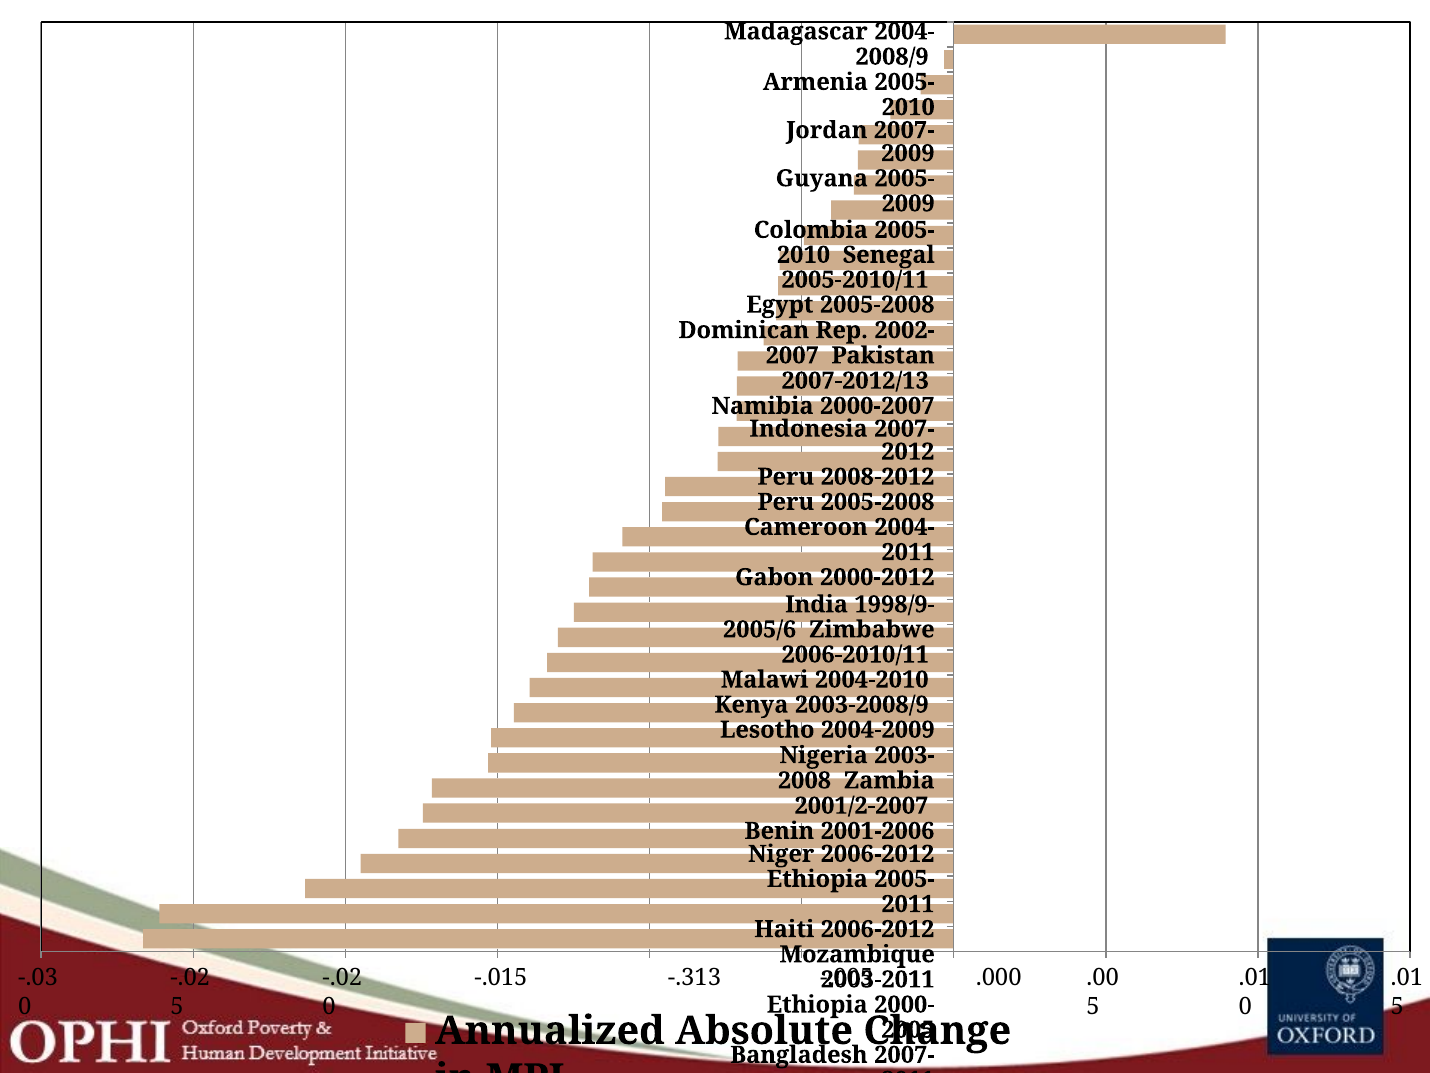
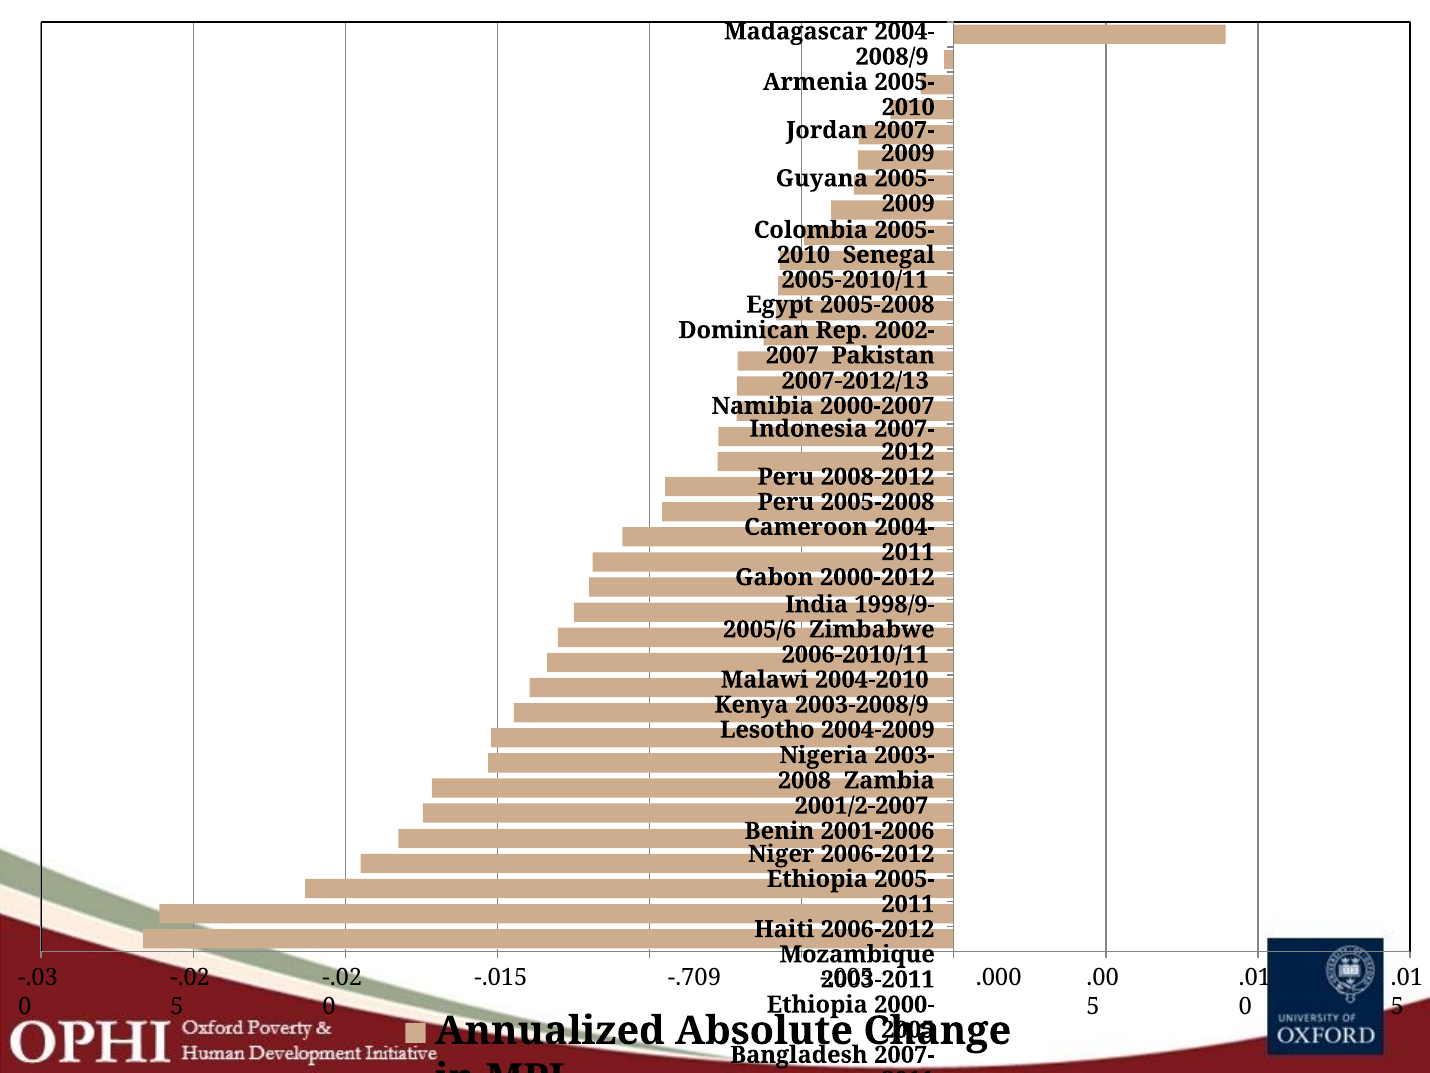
-.313: -.313 -> -.709 (695, 977)
